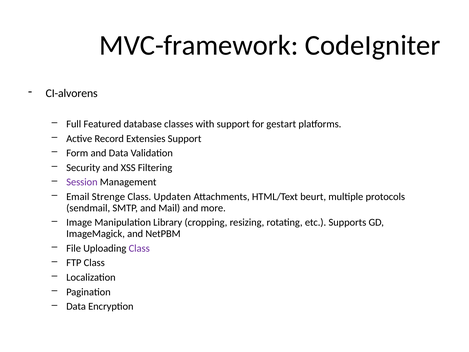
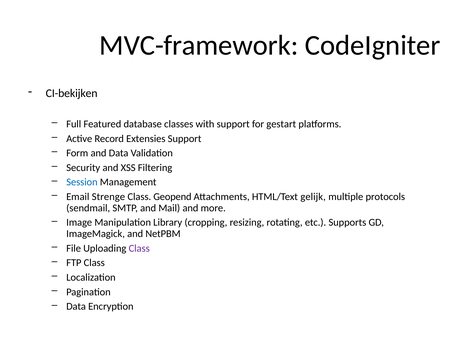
CI-alvorens: CI-alvorens -> CI-bekijken (72, 93)
Session colour: purple -> blue (82, 182)
Updaten: Updaten -> Geopend (172, 197)
beurt: beurt -> gelijk (313, 197)
